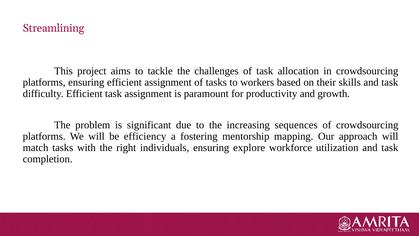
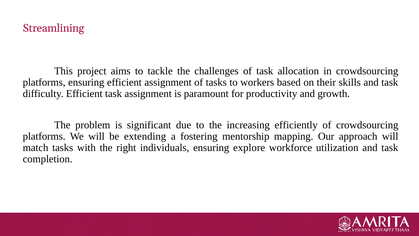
sequences: sequences -> efficiently (296, 125)
efficiency: efficiency -> extending (145, 136)
